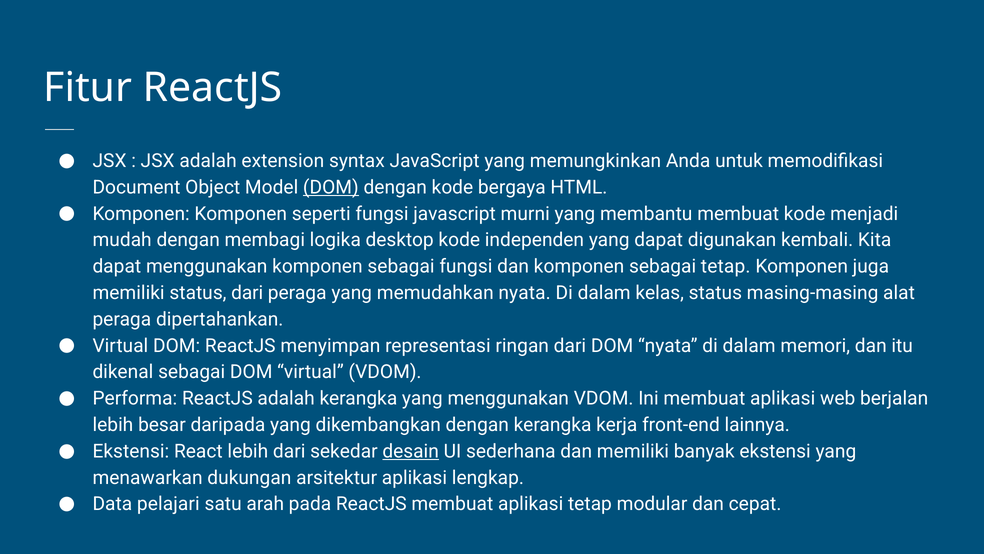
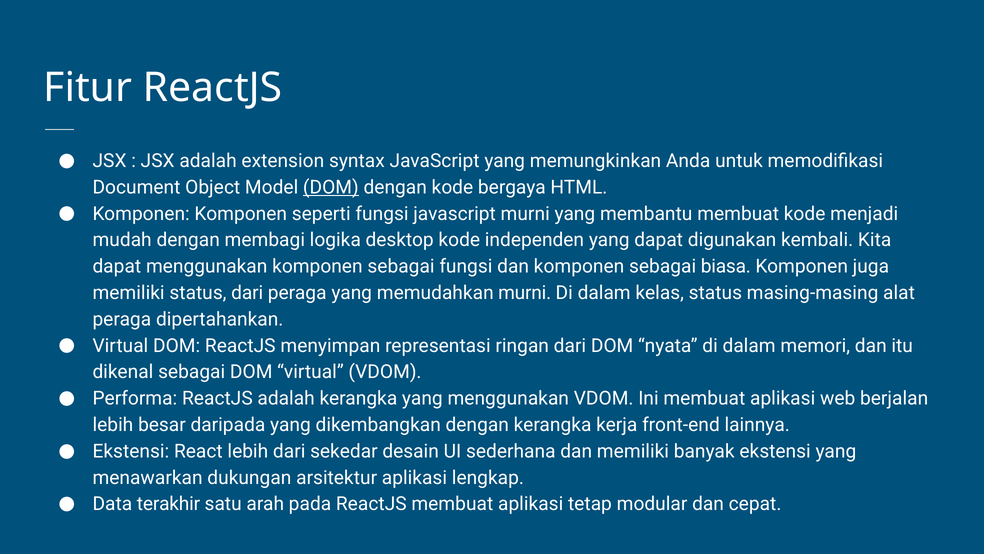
sebagai tetap: tetap -> biasa (726, 266)
memudahkan nyata: nyata -> murni (525, 293)
desain underline: present -> none (411, 451)
pelajari: pelajari -> terakhir (168, 504)
